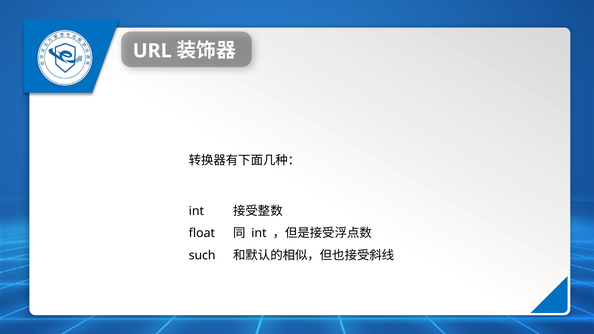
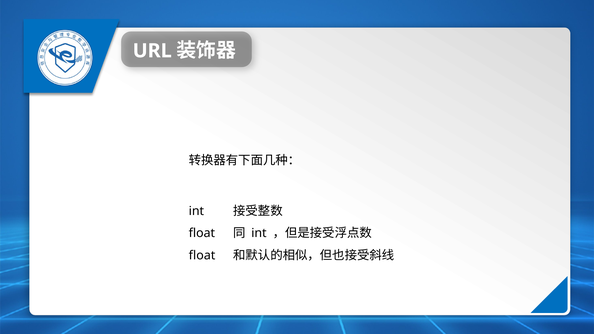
such: such -> float (202, 256)
